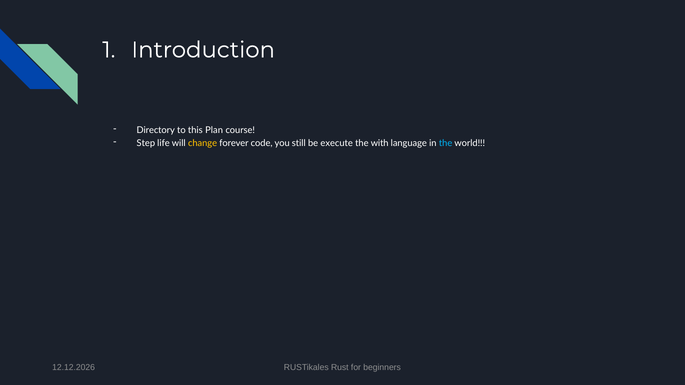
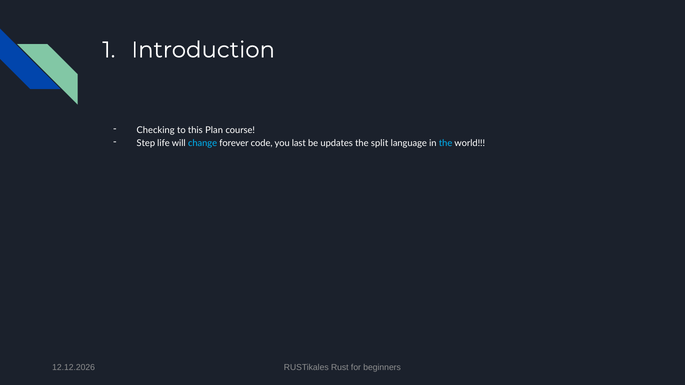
Directory: Directory -> Checking (156, 130)
change colour: yellow -> light blue (203, 143)
still: still -> last (299, 143)
execute: execute -> updates (337, 143)
with: with -> split (380, 143)
